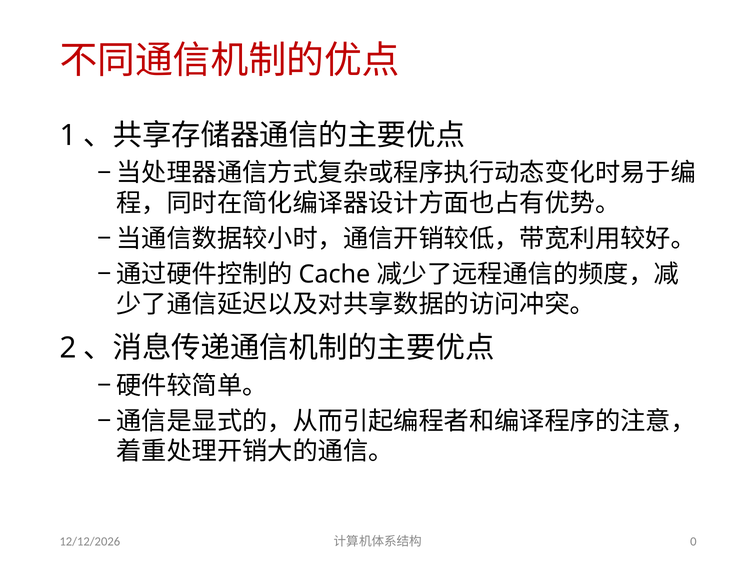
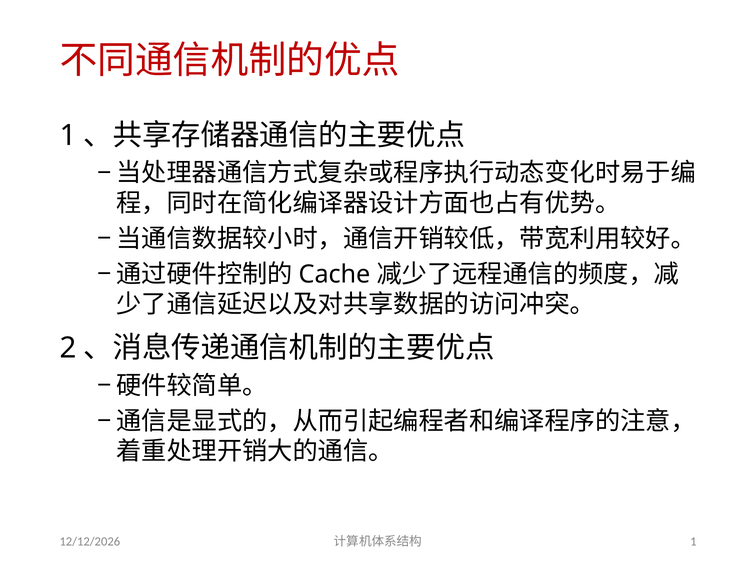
0: 0 -> 1 (693, 541)
